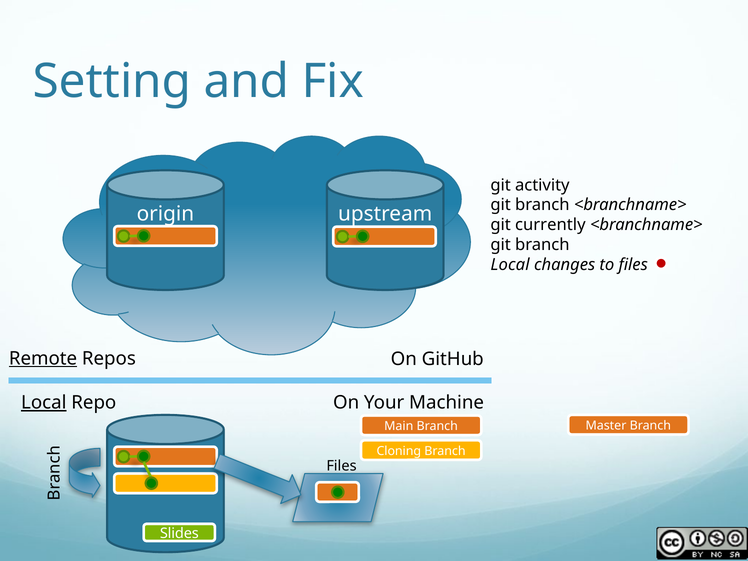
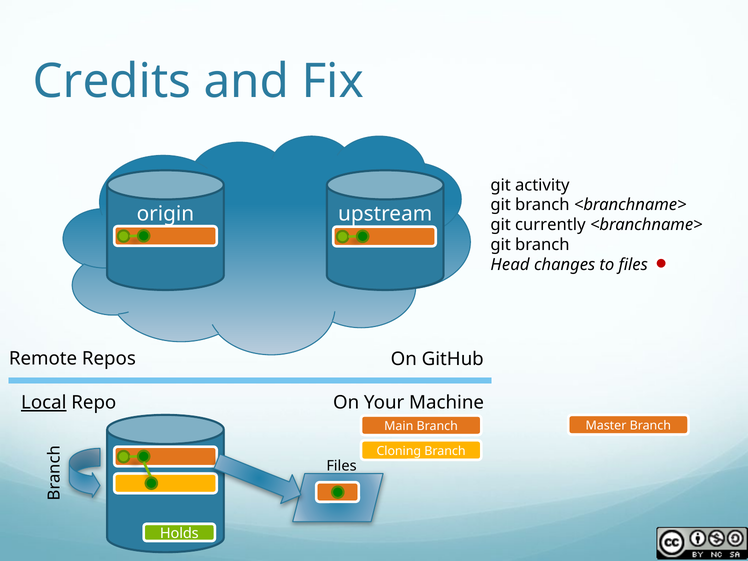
Setting: Setting -> Credits (112, 81)
Local: Local -> Head (510, 265)
Remote underline: present -> none (43, 358)
Slides: Slides -> Holds (179, 533)
